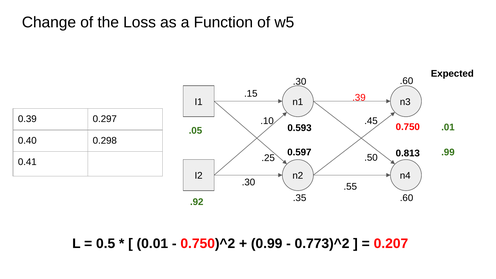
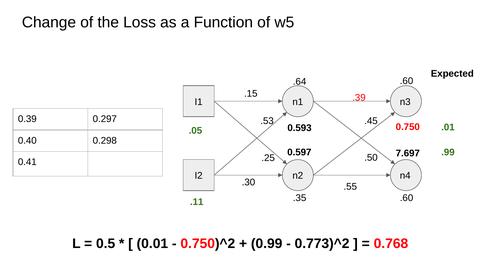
.30: .30 -> .64 (300, 82)
.10: .10 -> .53 (267, 121)
0.813: 0.813 -> 7.697 (408, 153)
.92: .92 -> .11 (197, 202)
0.207: 0.207 -> 0.768 (391, 244)
